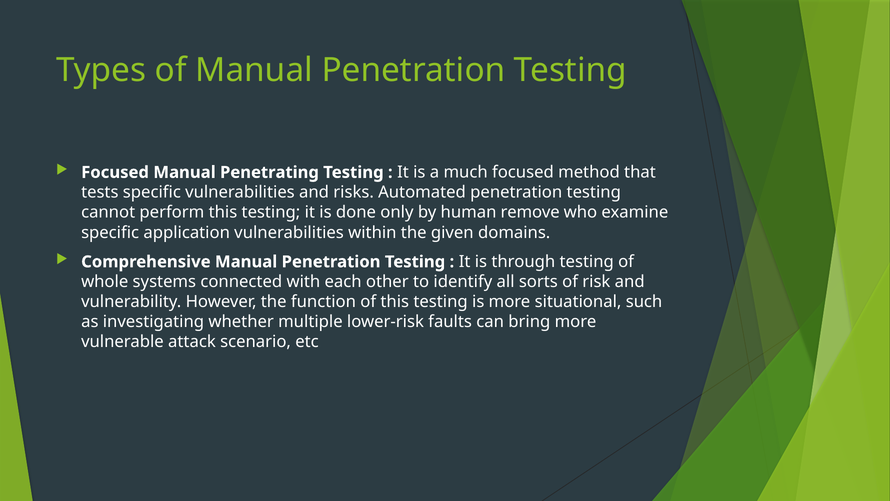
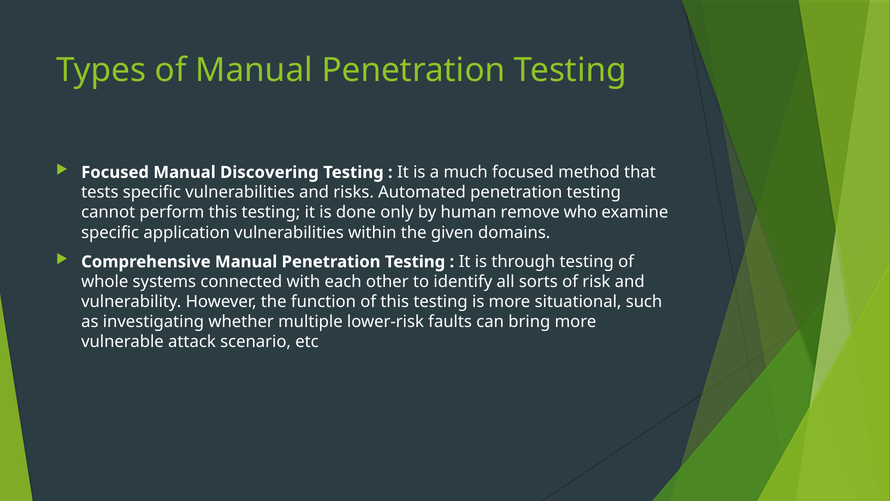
Penetrating: Penetrating -> Discovering (269, 172)
